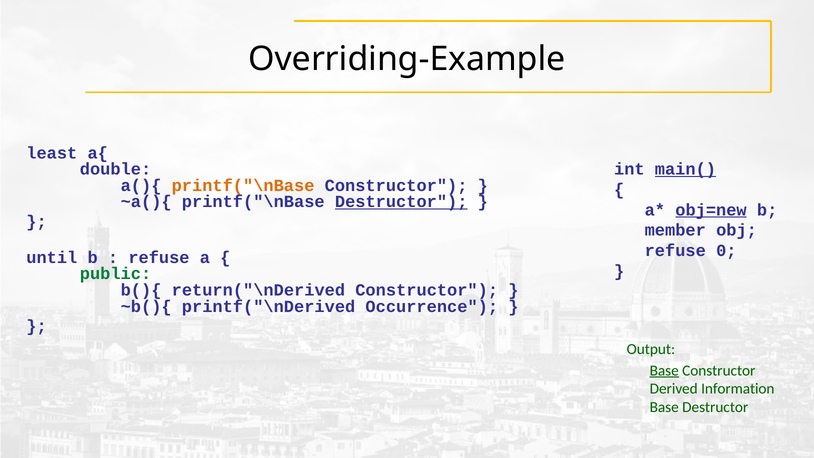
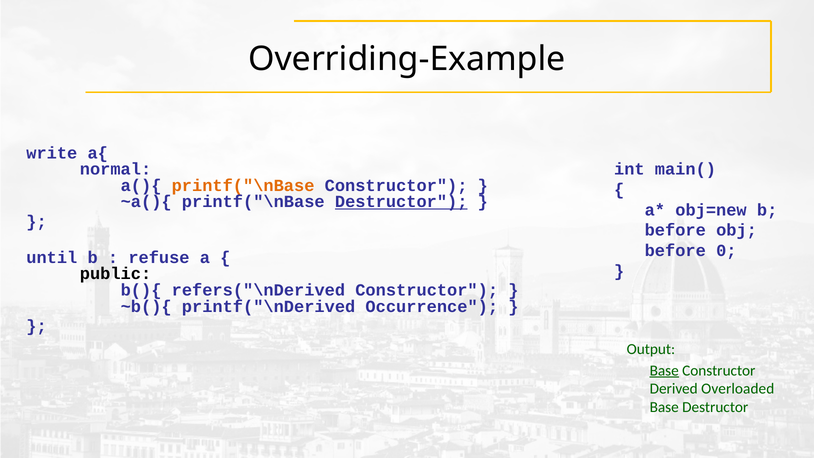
least: least -> write (52, 153)
main( underline: present -> none (685, 169)
double: double -> normal (116, 169)
obj=new underline: present -> none (711, 210)
member: member -> before (675, 230)
refuse: refuse -> before (675, 251)
public colour: green -> black (116, 274)
return("\nDerived: return("\nDerived -> refers("\nDerived (258, 290)
Information: Information -> Overloaded (738, 389)
